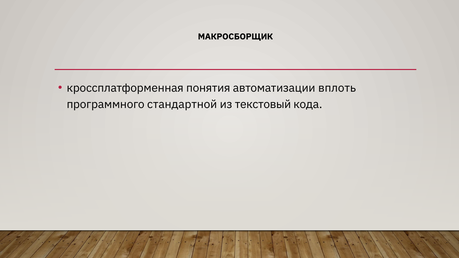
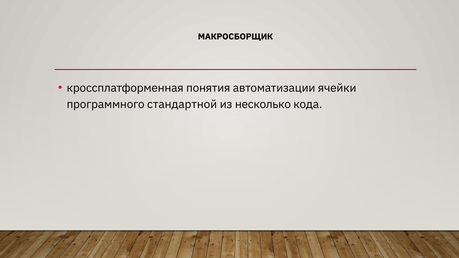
вплоть: вплоть -> ячейки (337, 88)
текстовый: текстовый -> несколько (263, 105)
